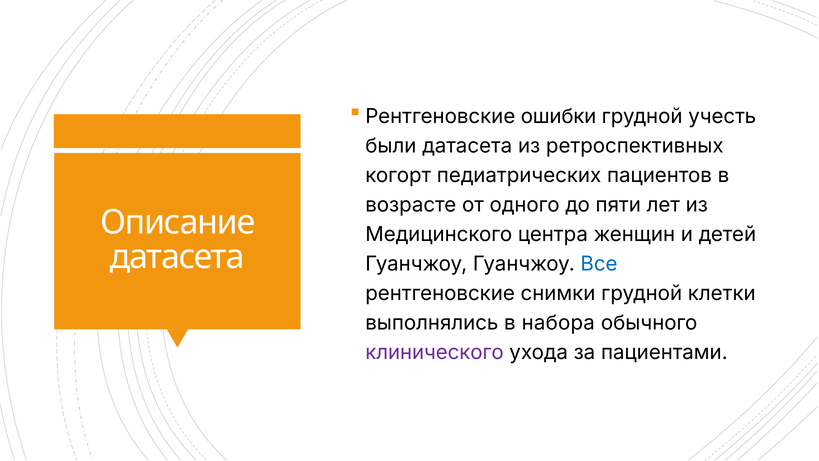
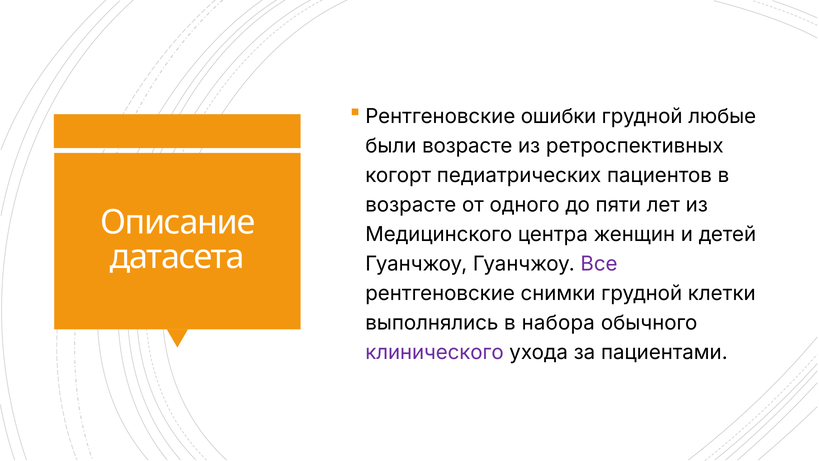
учесть: учесть -> любые (722, 116)
были датасета: датасета -> возрасте (467, 146)
Все colour: blue -> purple (599, 264)
